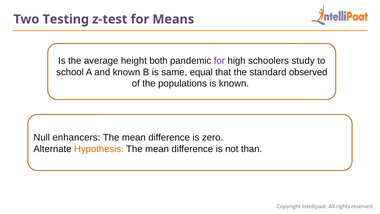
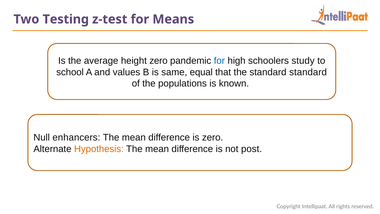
height both: both -> zero (158, 61)
for colour: purple -> blue (219, 61)
and known: known -> values (126, 72)
standard observed: observed -> standard (308, 72)
than: than -> post (252, 149)
